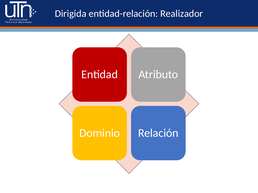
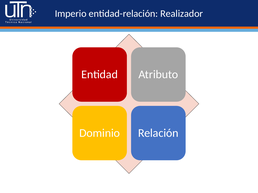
Dirigida: Dirigida -> Imperio (71, 14)
